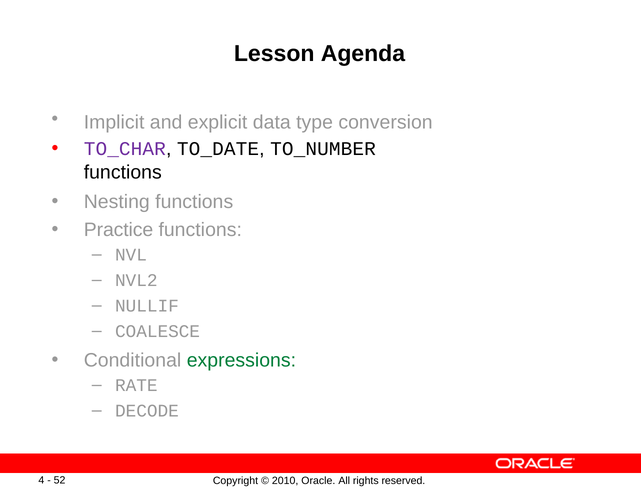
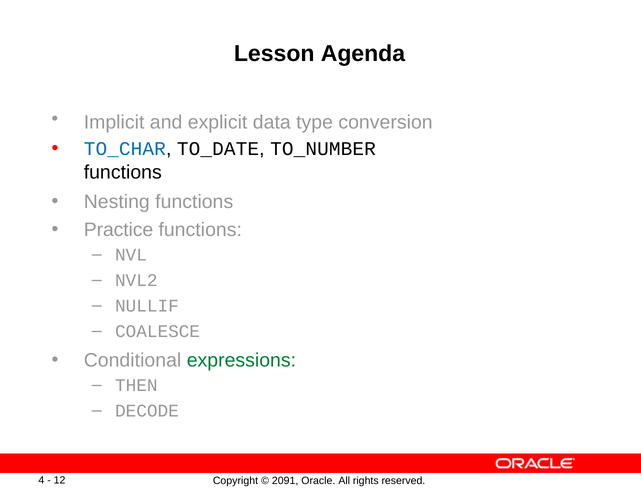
TO_CHAR colour: purple -> blue (125, 149)
RATE: RATE -> THEN (136, 386)
52: 52 -> 12 (60, 481)
2010: 2010 -> 2091 (285, 481)
